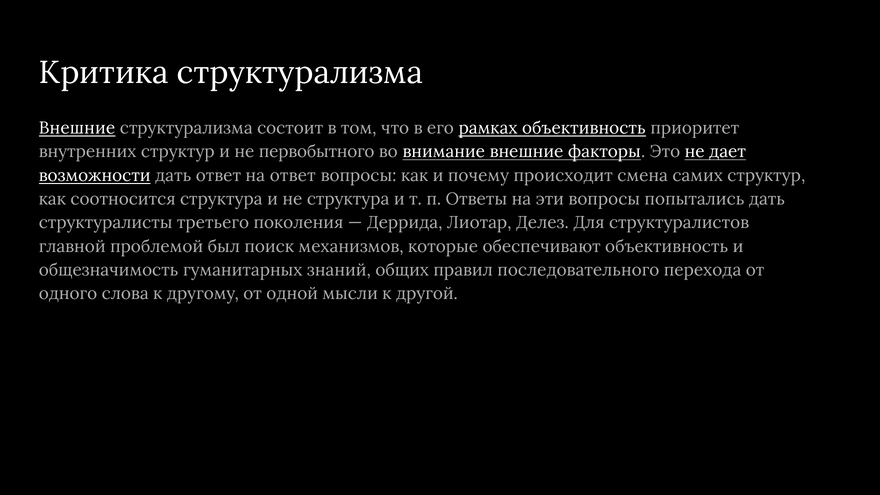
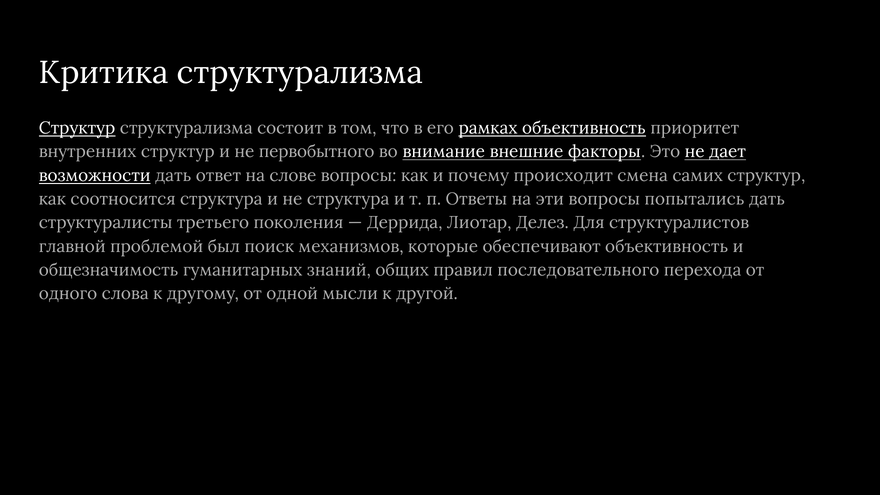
Внешние: Внешние -> Структур (77, 128)
на ответ: ответ -> слове (293, 175)
